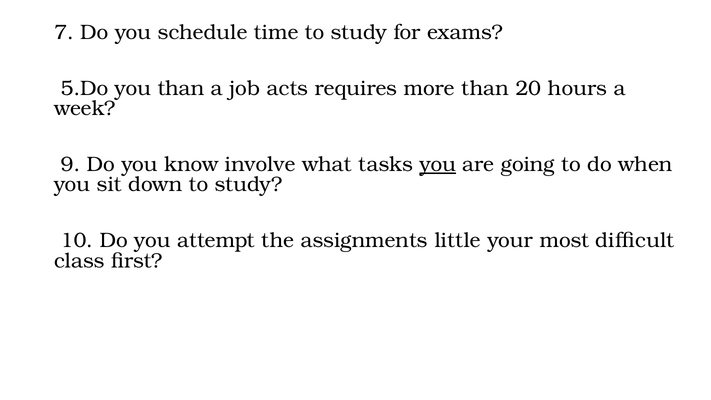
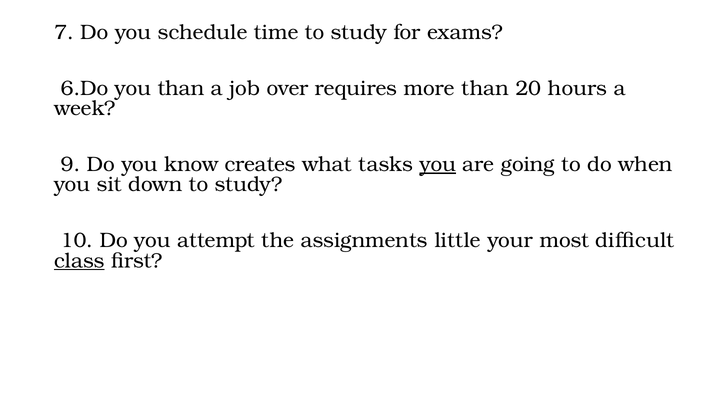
5.Do: 5.Do -> 6.Do (85, 88)
acts: acts -> over (288, 88)
involve: involve -> creates (260, 164)
class underline: none -> present (79, 261)
